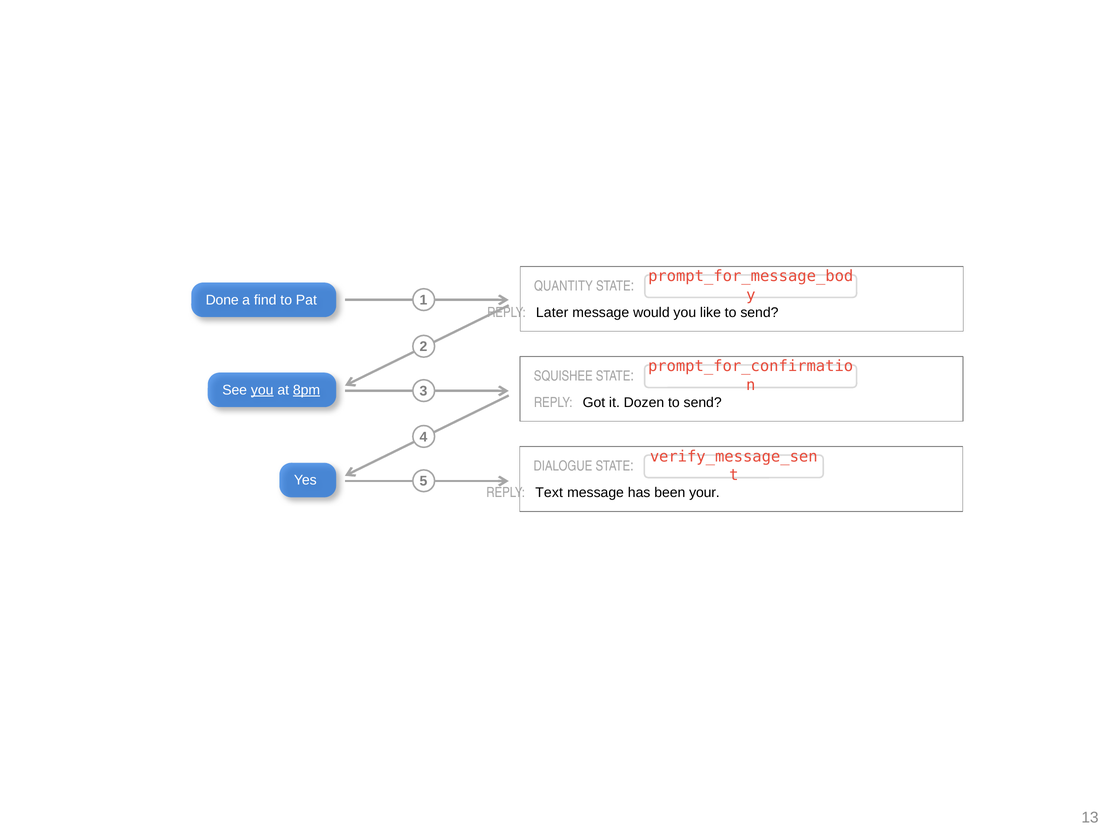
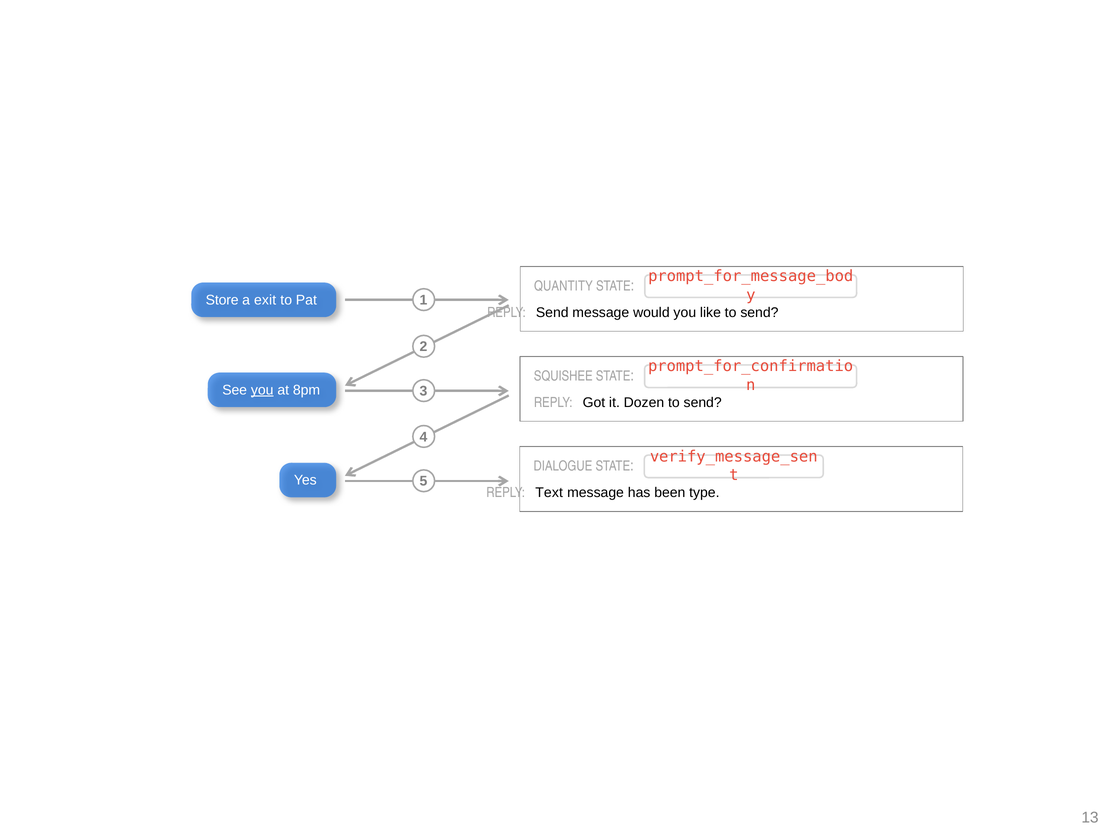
Done: Done -> Store (222, 300)
find: find -> exit (265, 300)
REPLY Later: Later -> Send (552, 313)
8pm underline: present -> none (307, 390)
your: your -> type (704, 493)
